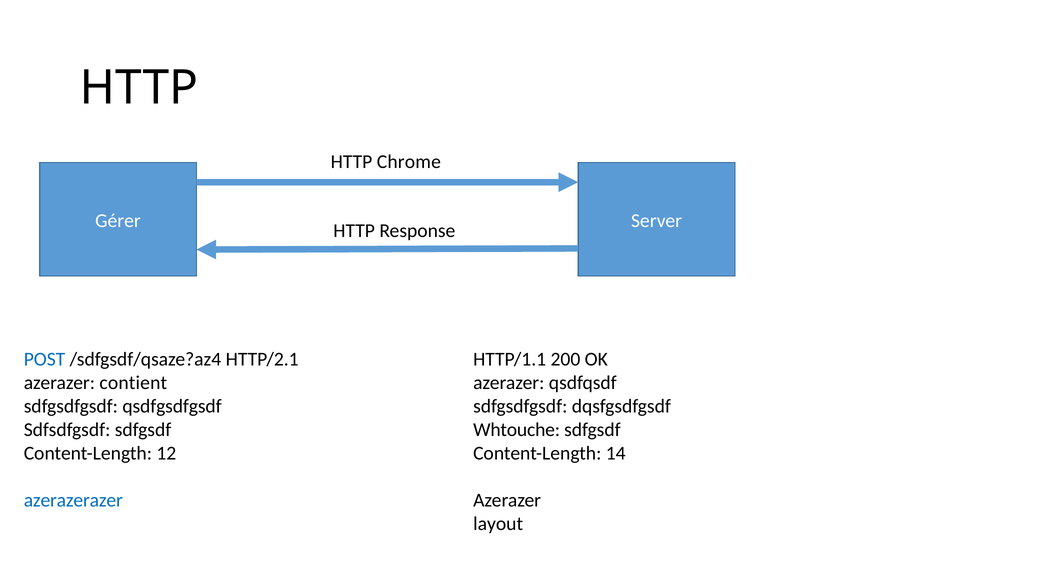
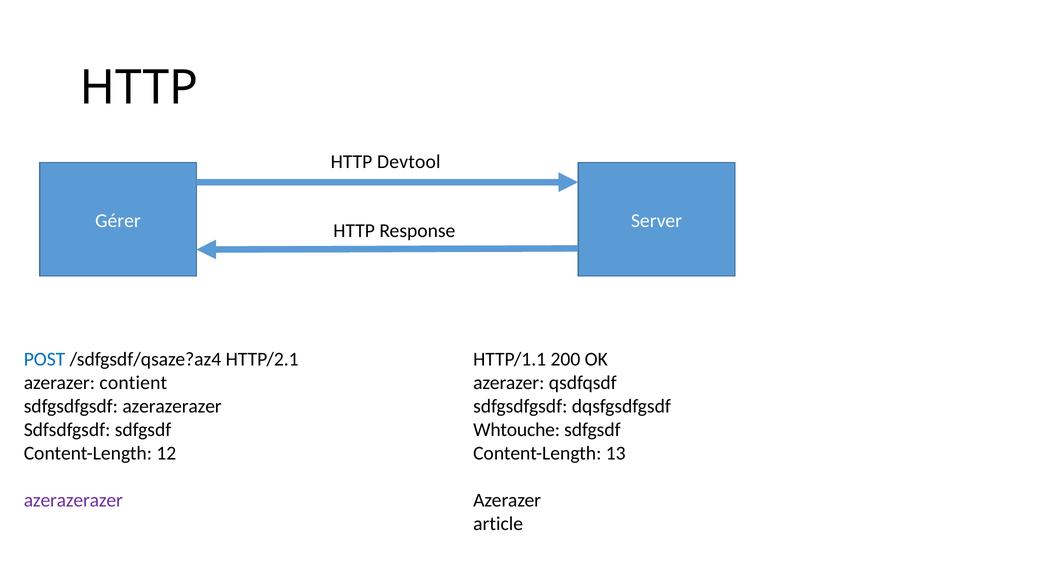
Chrome: Chrome -> Devtool (409, 162)
sdfgsdfgsdf qsdfgsdfgsdf: qsdfgsdfgsdf -> azerazerazer (172, 406)
14: 14 -> 13 (616, 453)
azerazerazer colour: blue -> purple (73, 500)
layout: layout -> article (498, 524)
